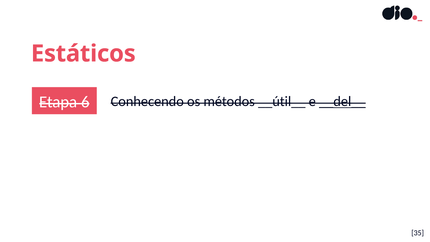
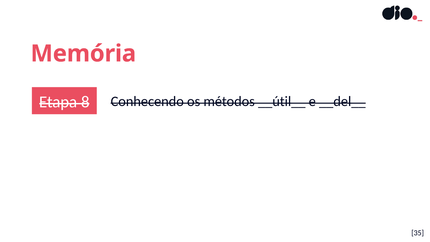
Estáticos: Estáticos -> Memória (83, 54)
6: 6 -> 8 (85, 102)
__del__ underline: present -> none (342, 102)
